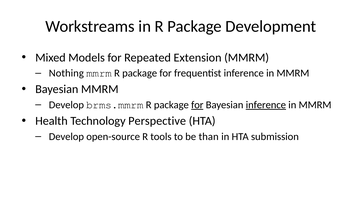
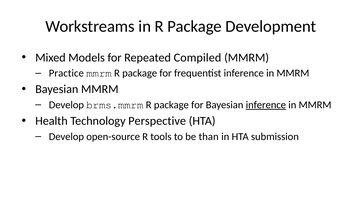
Extension: Extension -> Compiled (197, 57)
Nothing: Nothing -> Practice (66, 73)
for underline: present -> none (197, 105)
